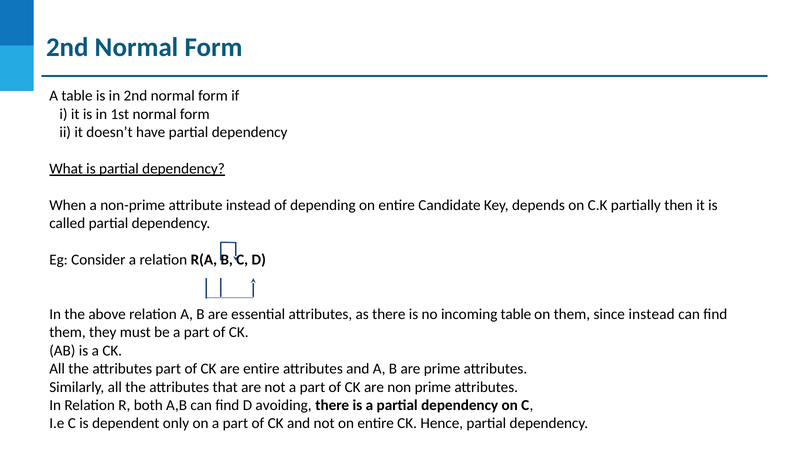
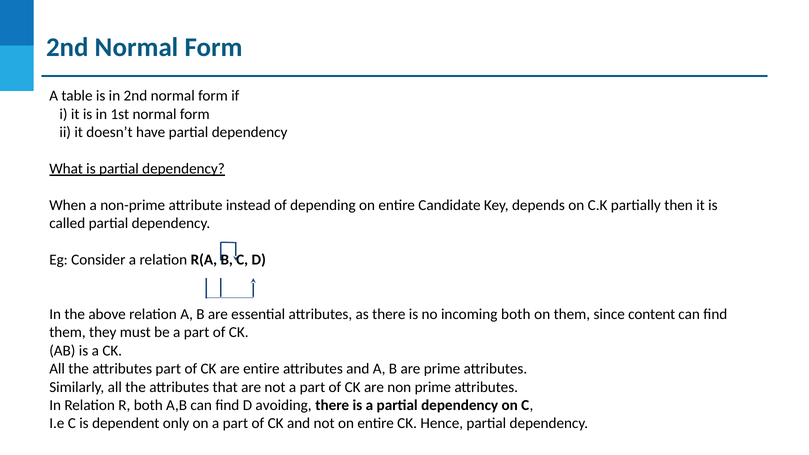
incoming table: table -> both (516, 314)
since instead: instead -> content (652, 314)
